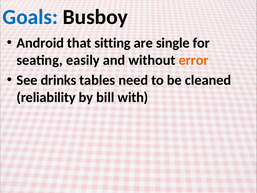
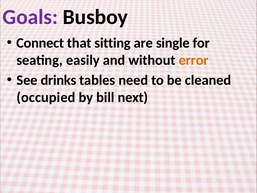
Goals colour: blue -> purple (30, 17)
Android: Android -> Connect (40, 43)
reliability: reliability -> occupied (46, 97)
with: with -> next (133, 97)
